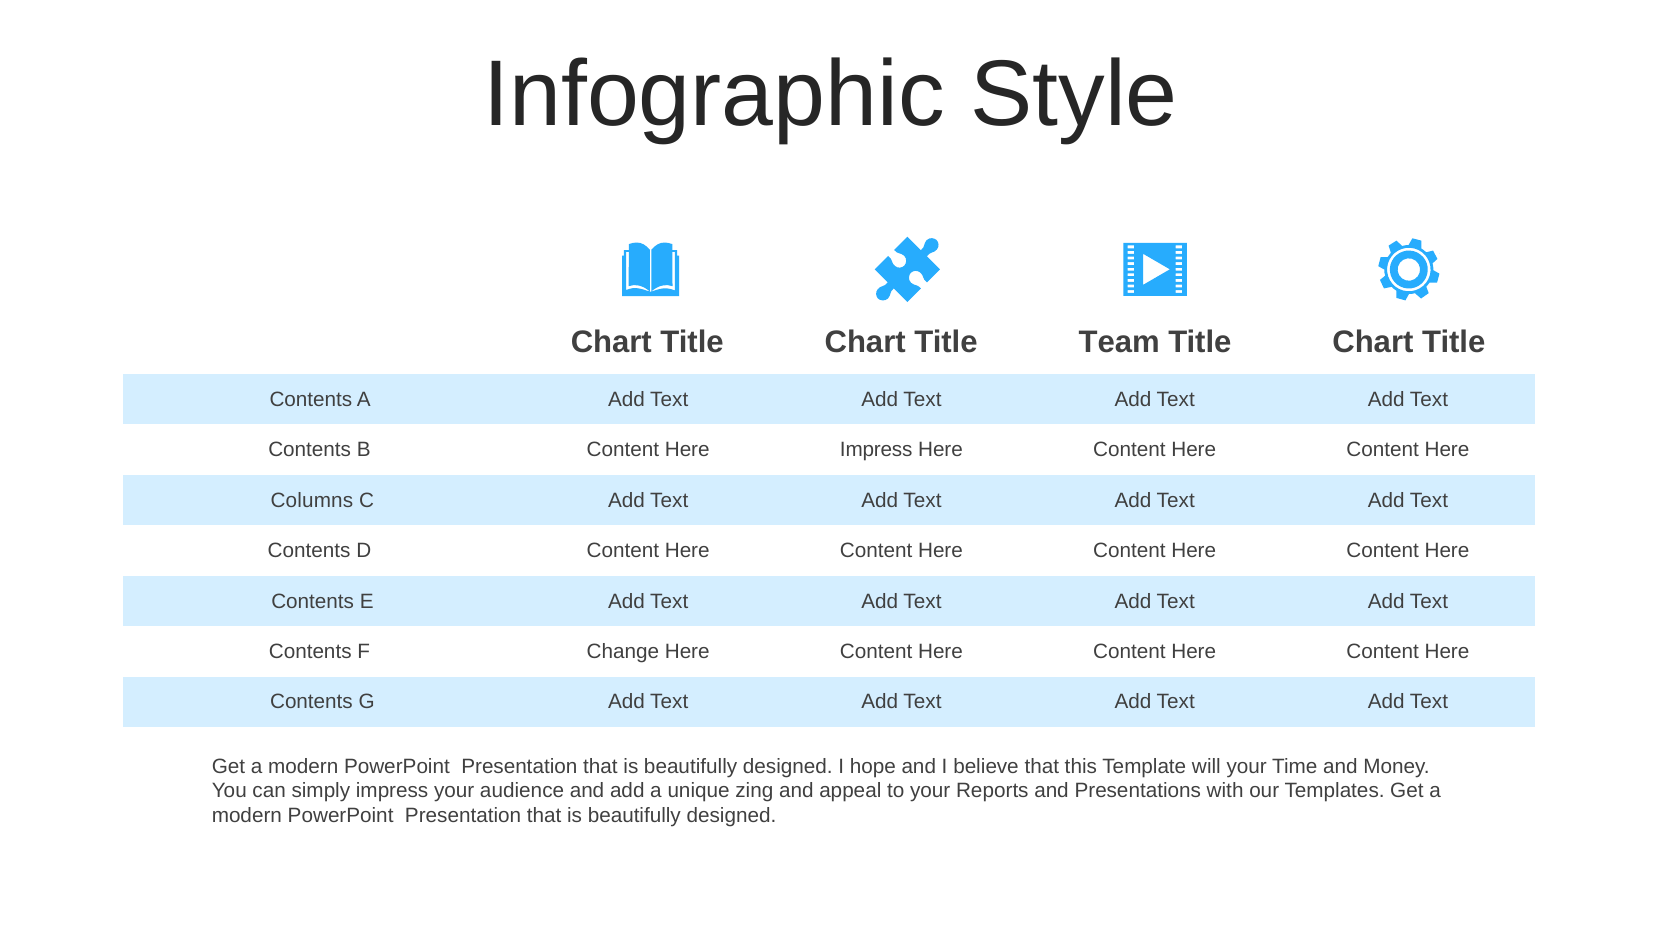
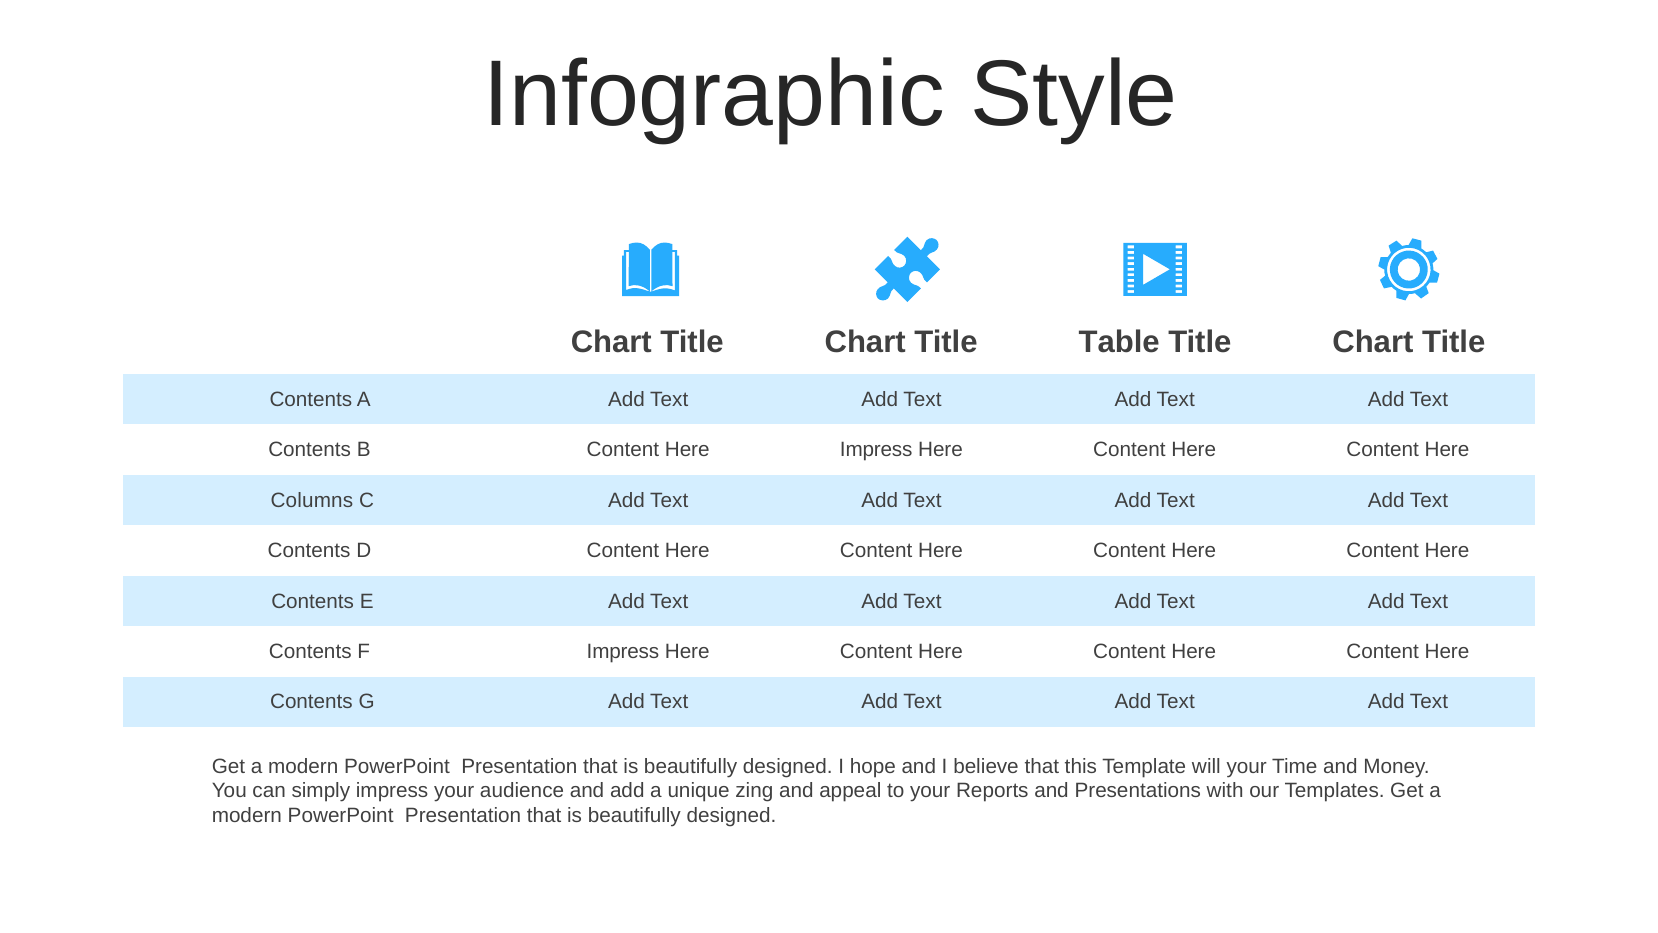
Team: Team -> Table (1119, 342)
F Change: Change -> Impress (623, 651)
